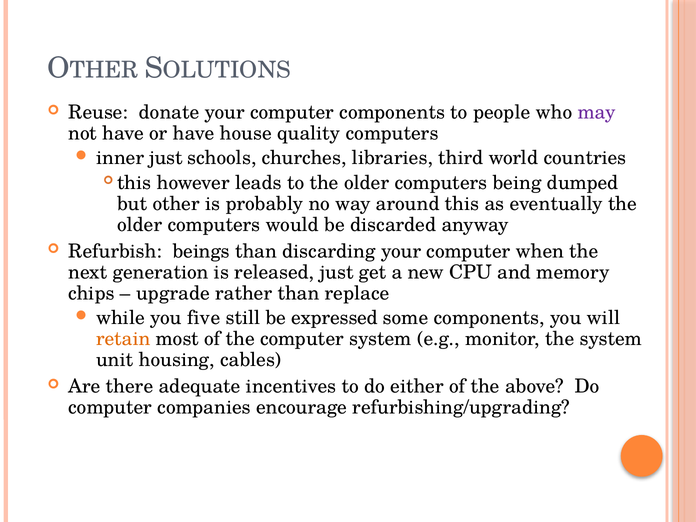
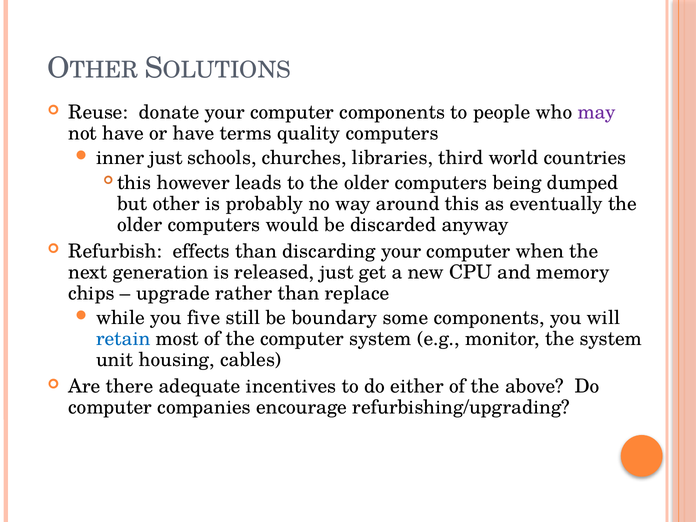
house: house -> terms (246, 133)
beings: beings -> effects (201, 251)
expressed: expressed -> boundary (334, 318)
retain colour: orange -> blue (123, 339)
